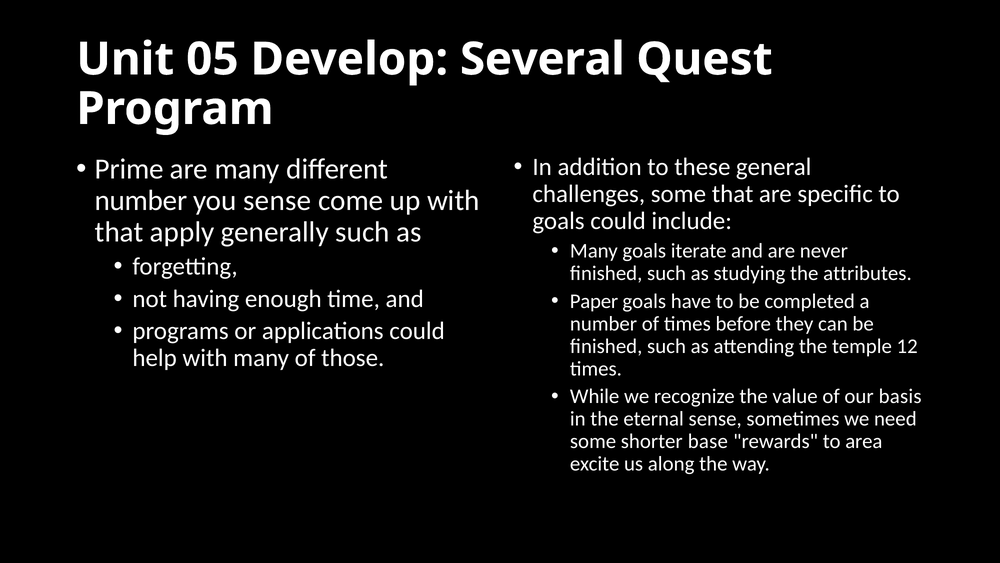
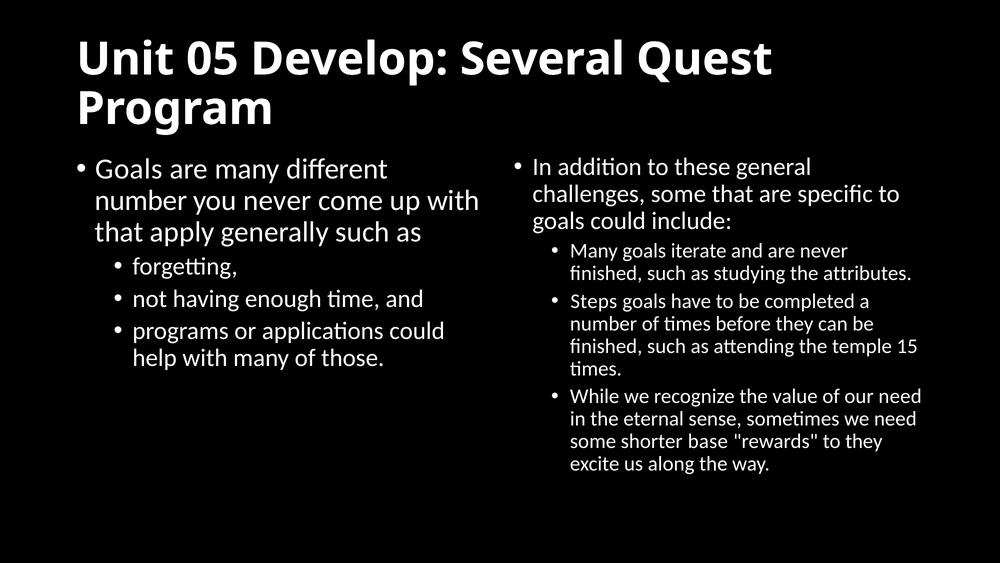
Prime: Prime -> Goals (129, 169)
you sense: sense -> never (277, 200)
Paper: Paper -> Steps (594, 301)
12: 12 -> 15 (907, 346)
our basis: basis -> need (900, 396)
to area: area -> they (864, 441)
